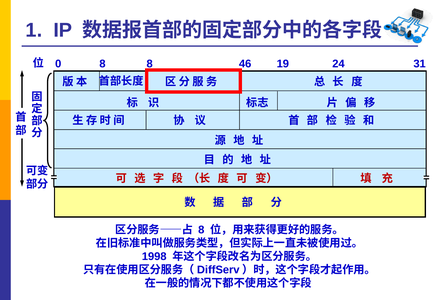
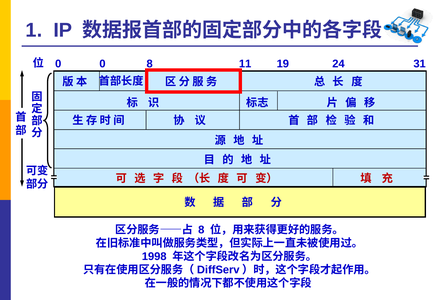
0 8: 8 -> 0 (102, 64)
46: 46 -> 11 (245, 64)
